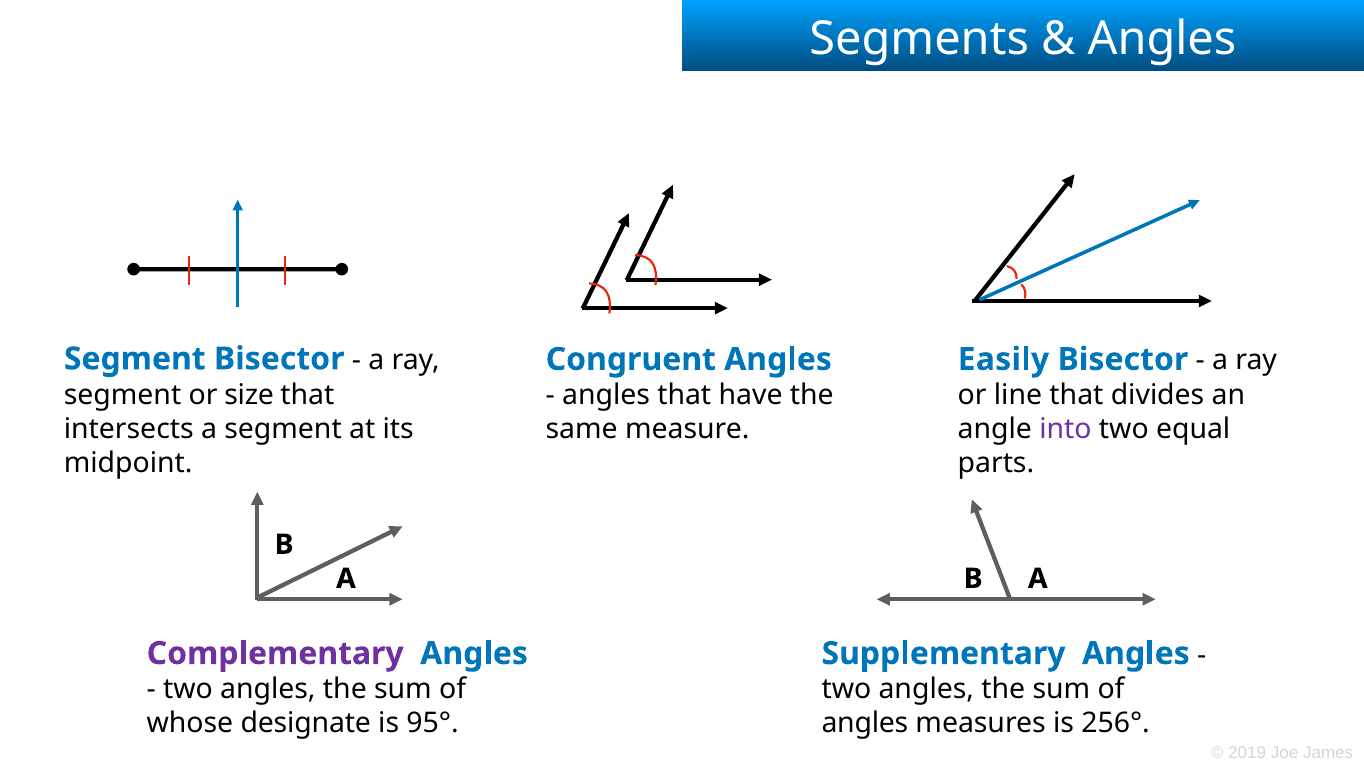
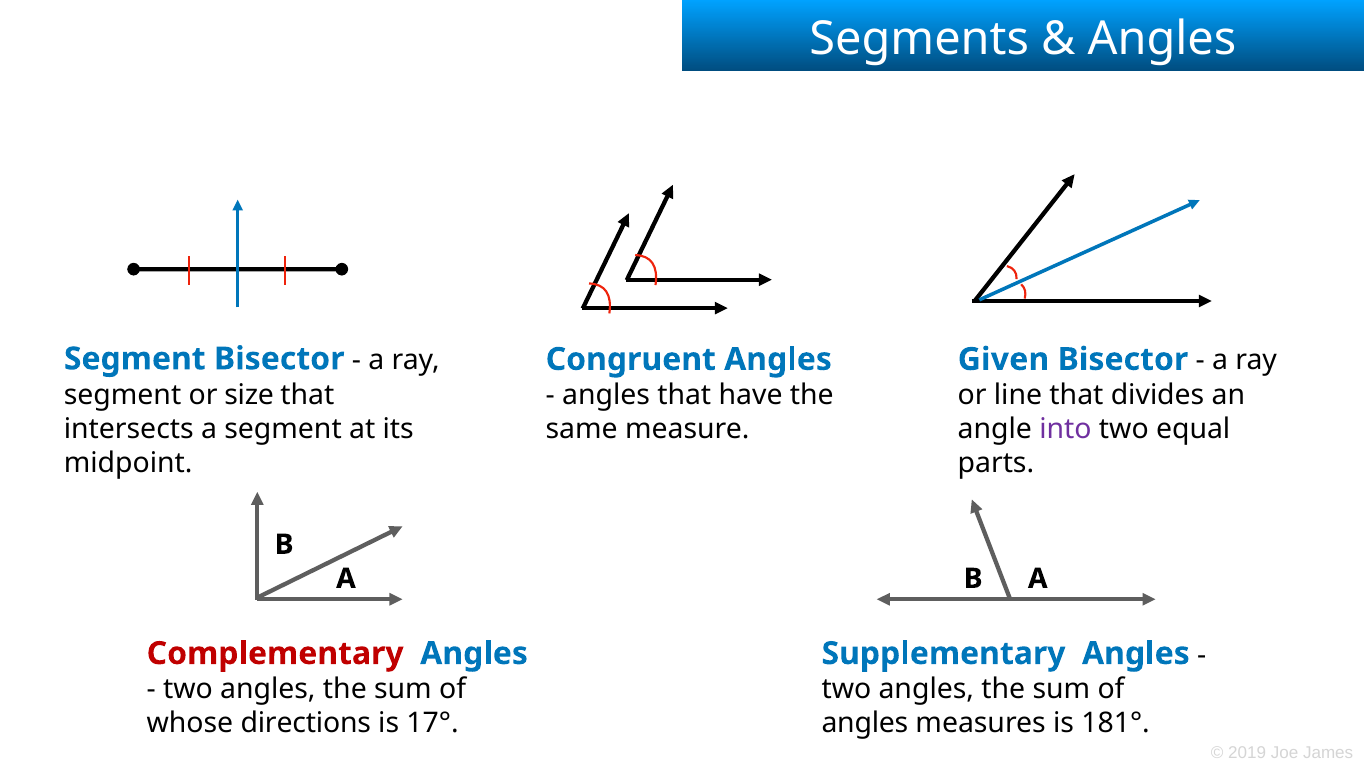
Easily: Easily -> Given (1003, 360)
Complementary colour: purple -> red (275, 654)
designate: designate -> directions (306, 724)
95°: 95° -> 17° (433, 724)
256°: 256° -> 181° (1116, 724)
